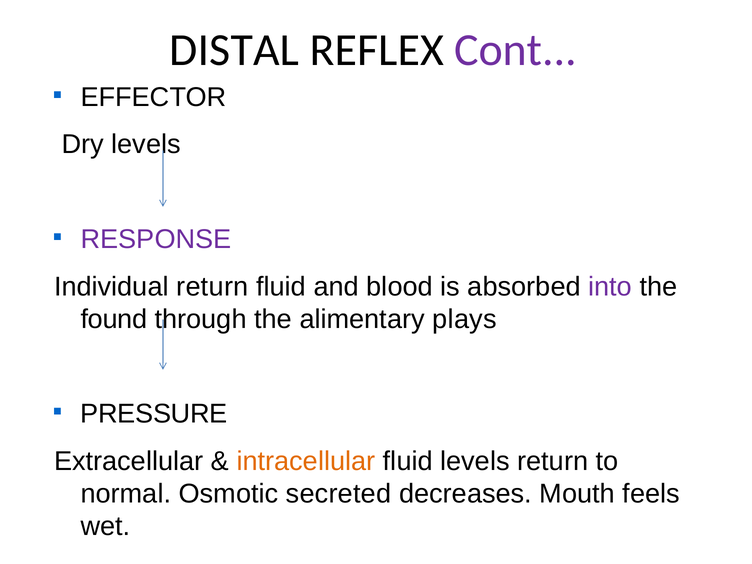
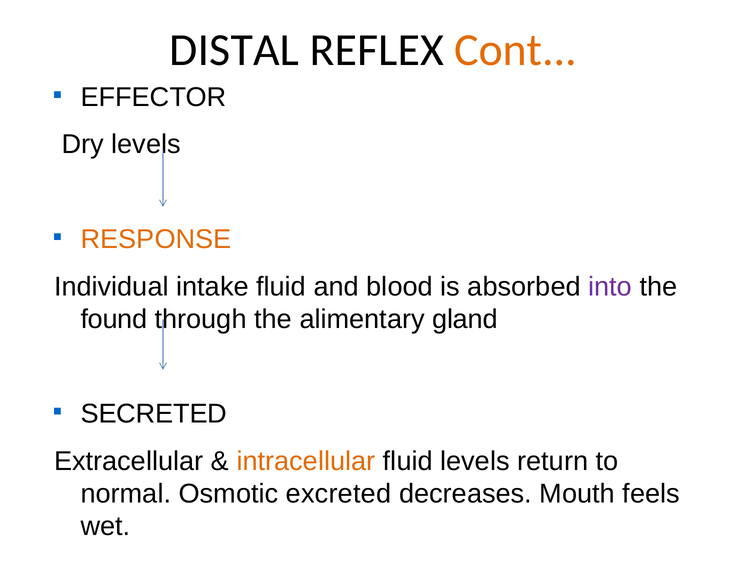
Cont colour: purple -> orange (516, 50)
RESPONSE colour: purple -> orange (156, 239)
Individual return: return -> intake (212, 287)
plays: plays -> gland (465, 319)
PRESSURE: PRESSURE -> SECRETED (154, 414)
secreted: secreted -> excreted (339, 494)
